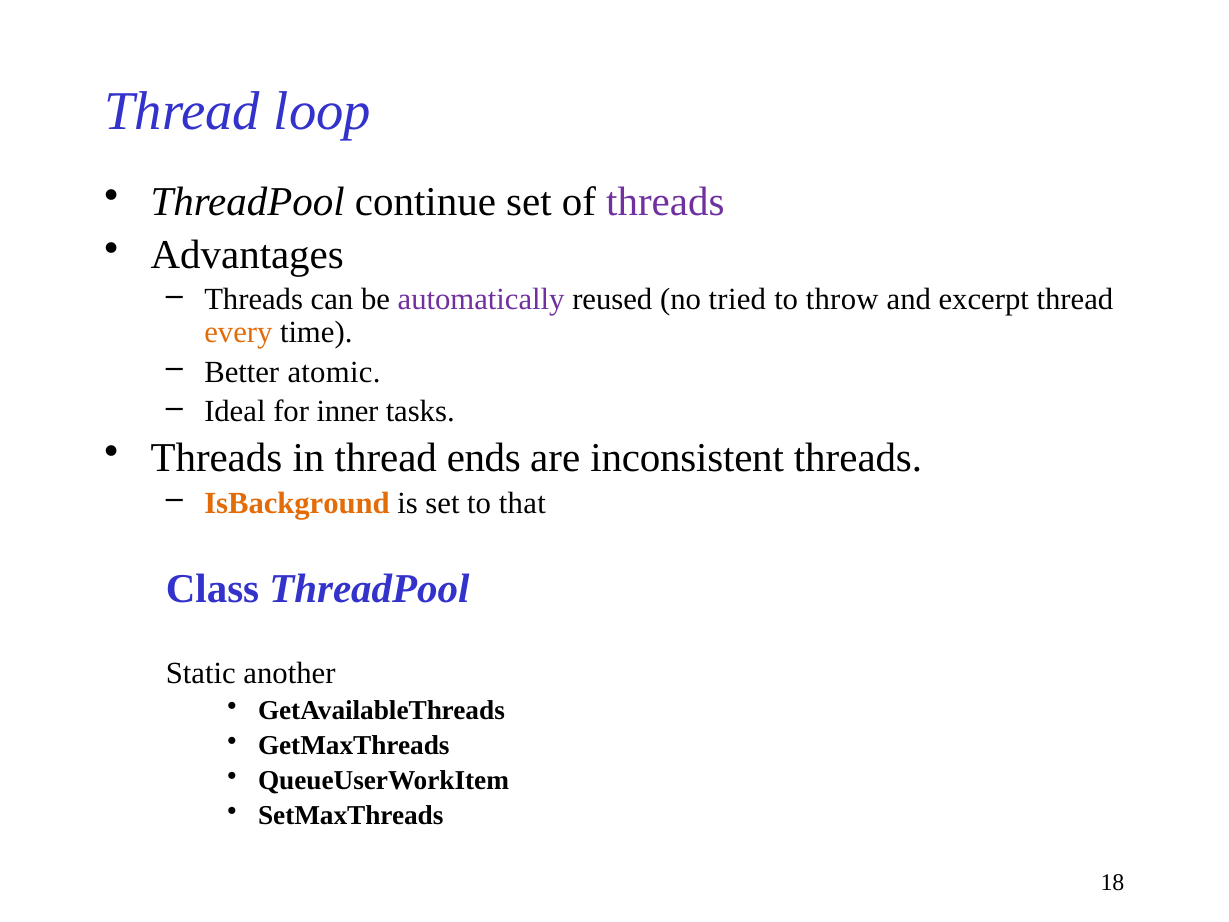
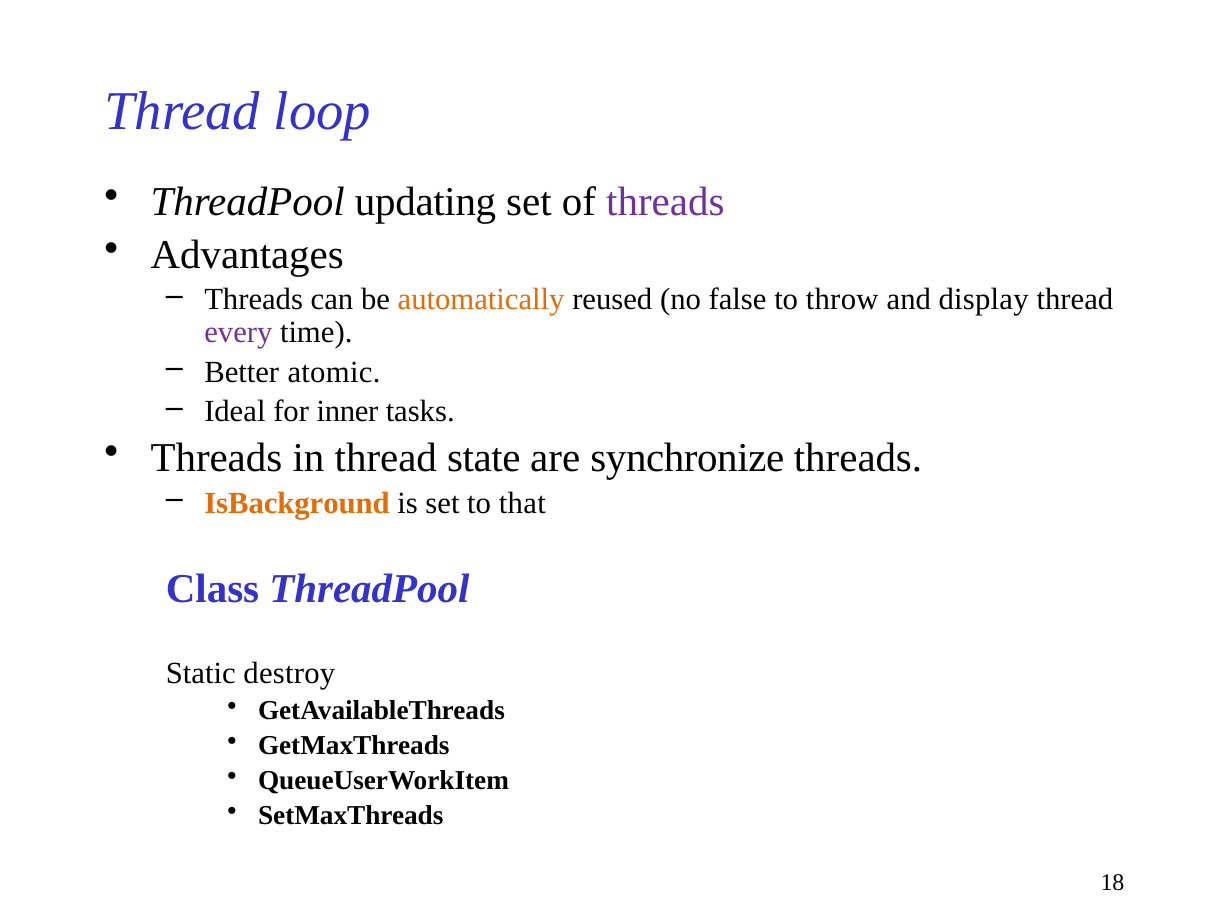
continue: continue -> updating (426, 202)
automatically colour: purple -> orange (481, 299)
tried: tried -> false (738, 299)
excerpt: excerpt -> display (984, 299)
every colour: orange -> purple (238, 333)
ends: ends -> state (484, 458)
inconsistent: inconsistent -> synchronize (687, 458)
another: another -> destroy (289, 673)
